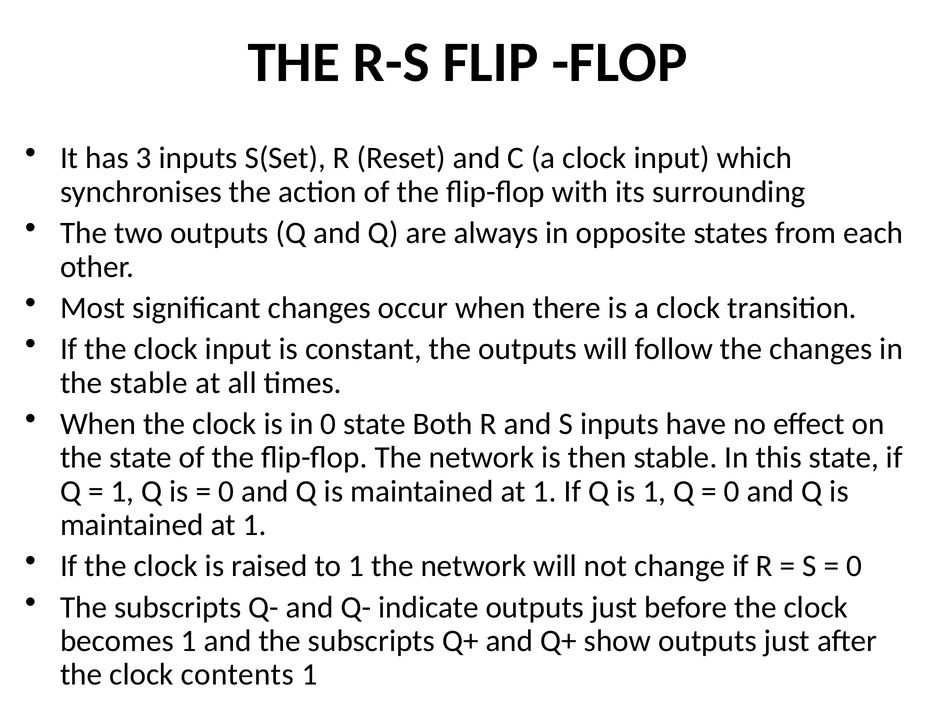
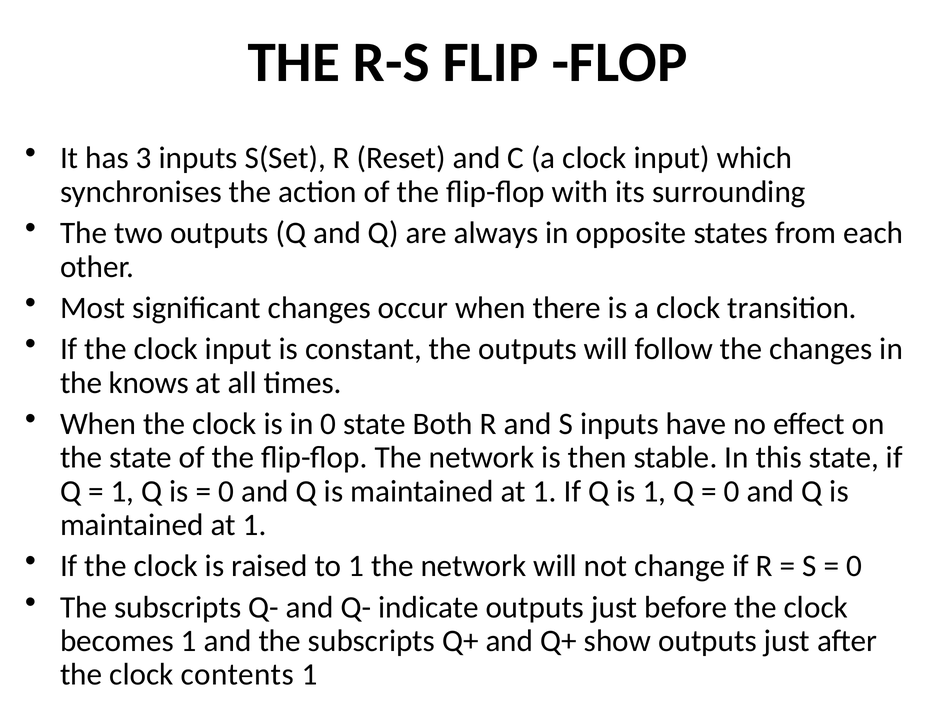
the stable: stable -> knows (149, 383)
